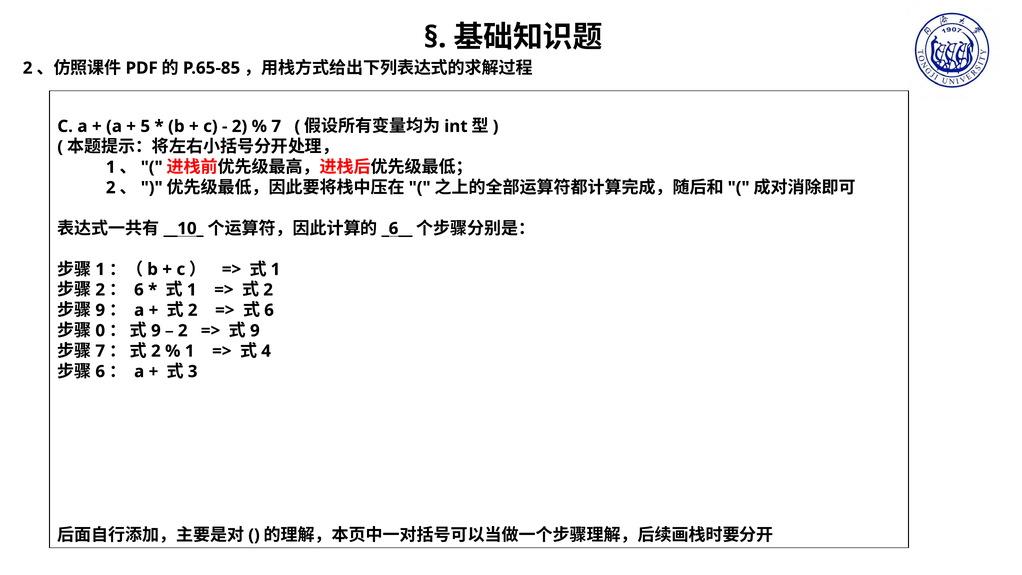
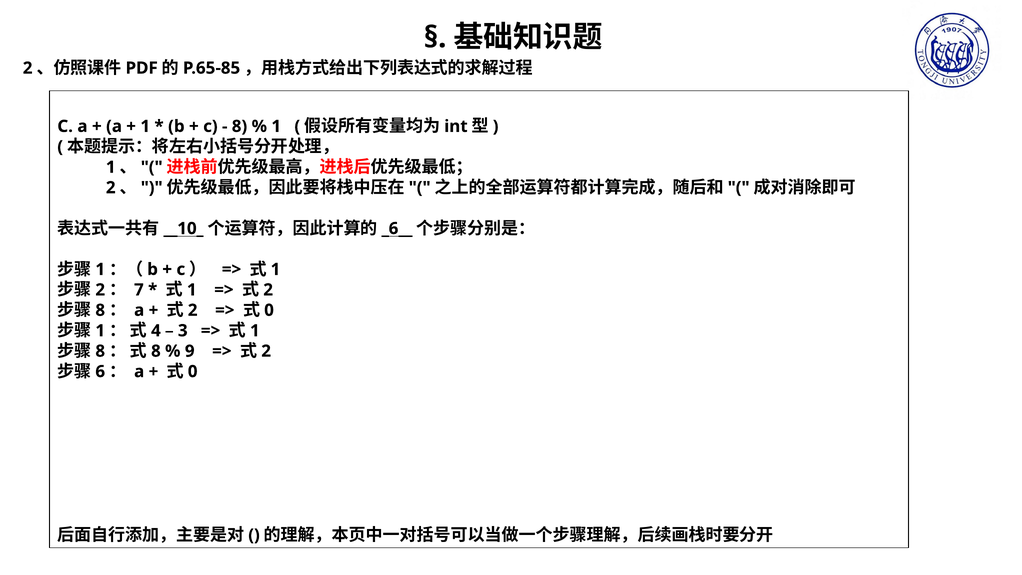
5: 5 -> 1 (145, 126)
2: 2 -> 8 (239, 126)
7: 7 -> 1 (276, 126)
6: 6 -> 7 (139, 290)
9: 9 -> 8 (100, 310)
6: 6 -> 0 (269, 310)
0: 0 -> 1 (100, 331)
9: 9 -> 4 (156, 331)
2: 2 -> 3 (183, 331)
9: 9 -> 1 (255, 331)
7: 7 -> 8 (100, 351)
2: 2 -> 8 (156, 351)
1: 1 -> 9 (190, 351)
4: 4 -> 2 (266, 351)
3: 3 -> 0 (193, 371)
